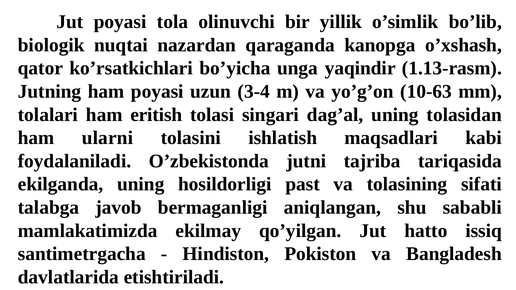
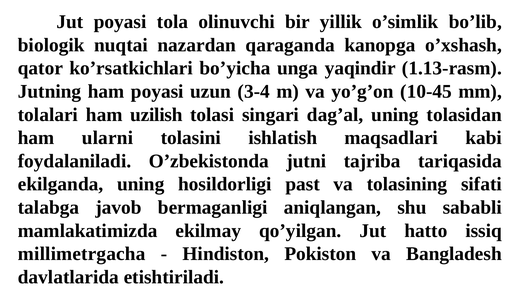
10-63: 10-63 -> 10-45 (426, 92)
eritish: eritish -> uzilish (156, 115)
santimetrgacha: santimetrgacha -> millimetrgacha (82, 254)
